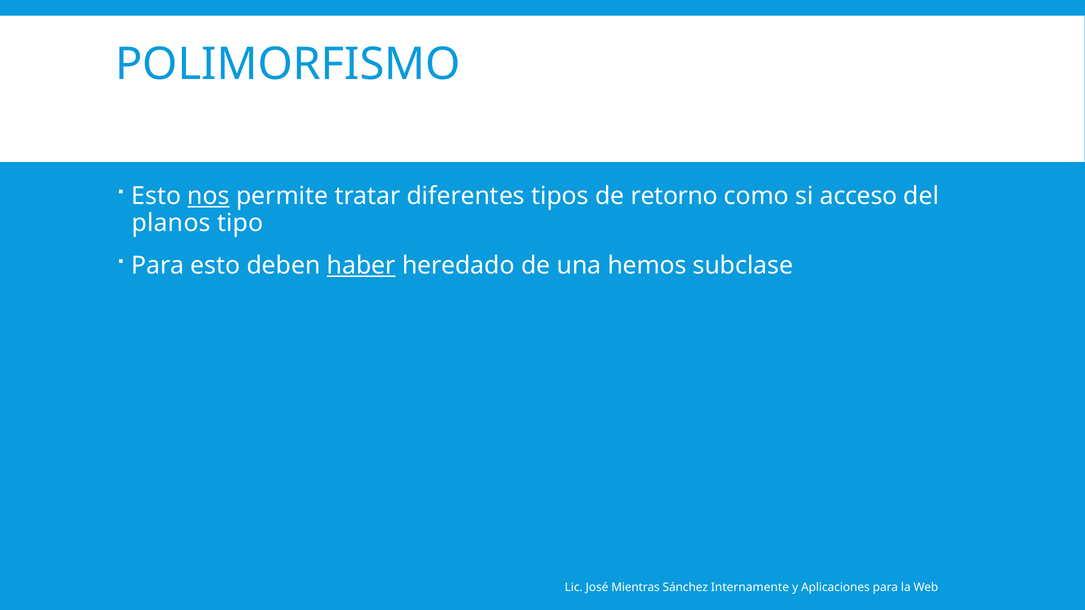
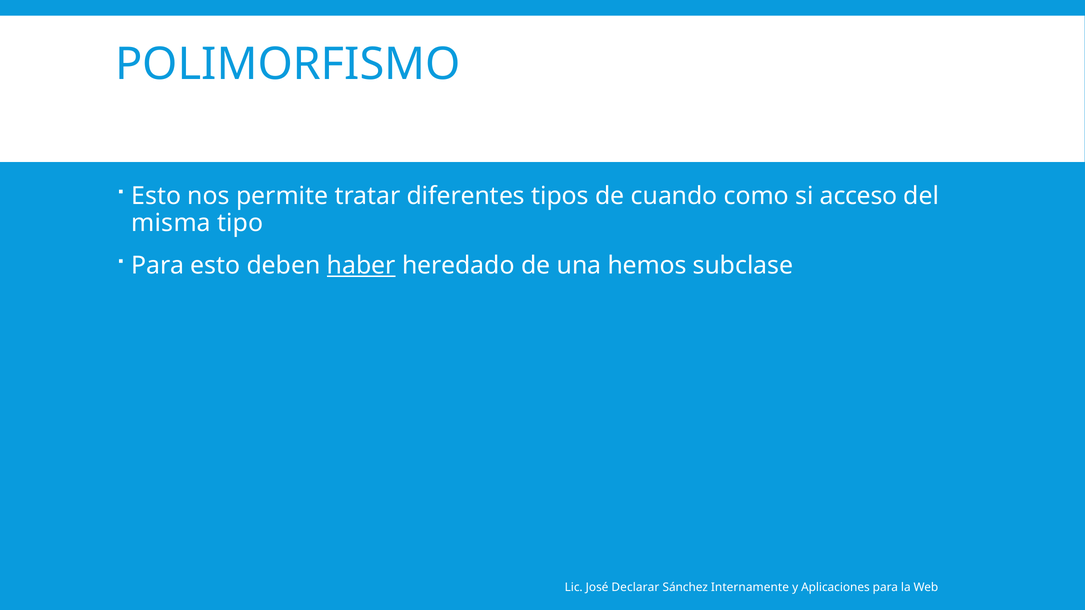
nos underline: present -> none (209, 196)
retorno: retorno -> cuando (674, 196)
planos: planos -> misma (171, 223)
Mientras: Mientras -> Declarar (635, 588)
